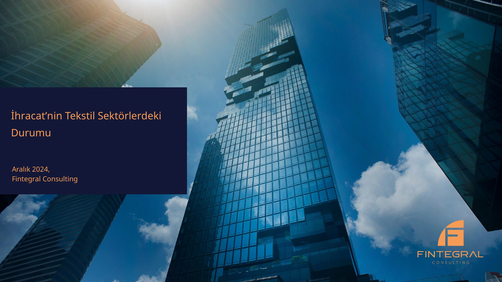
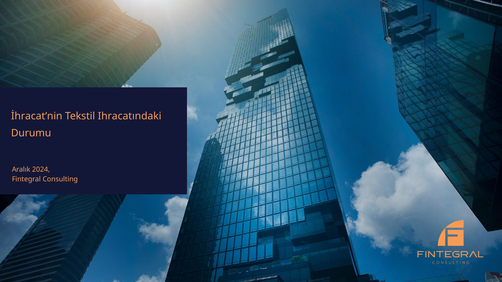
Sektörlerdeki: Sektörlerdeki -> Ihracatındaki (130, 116)
